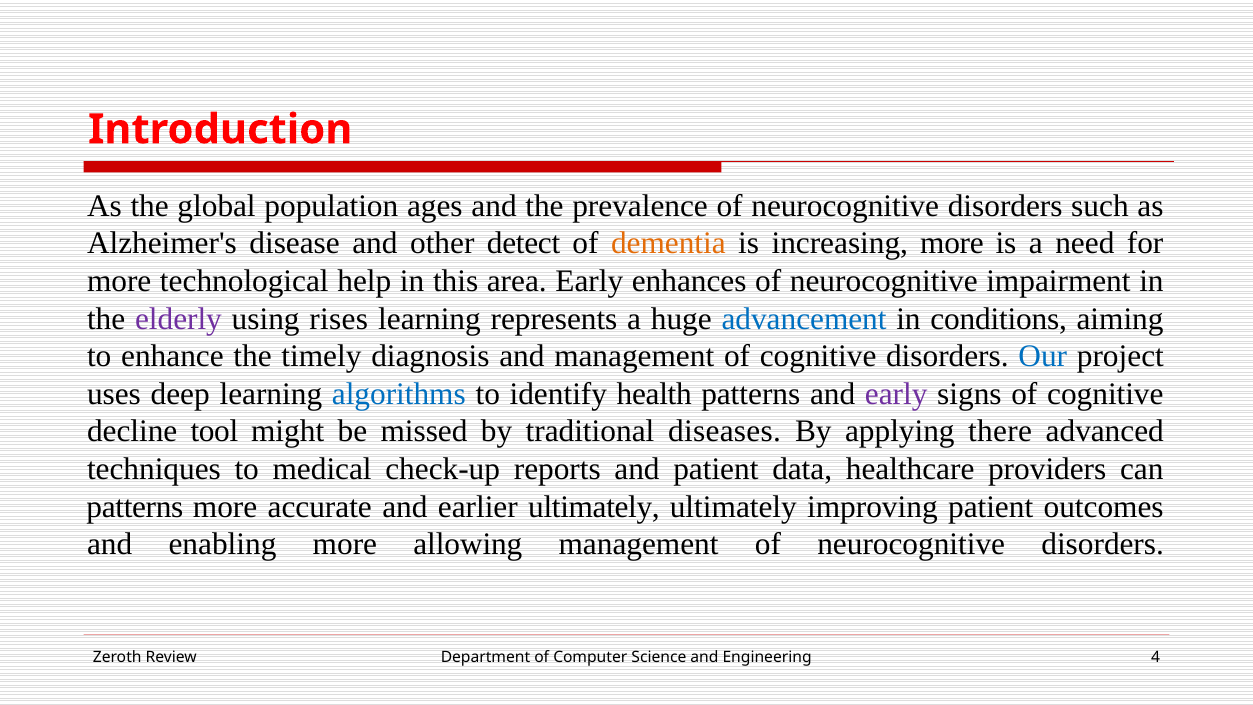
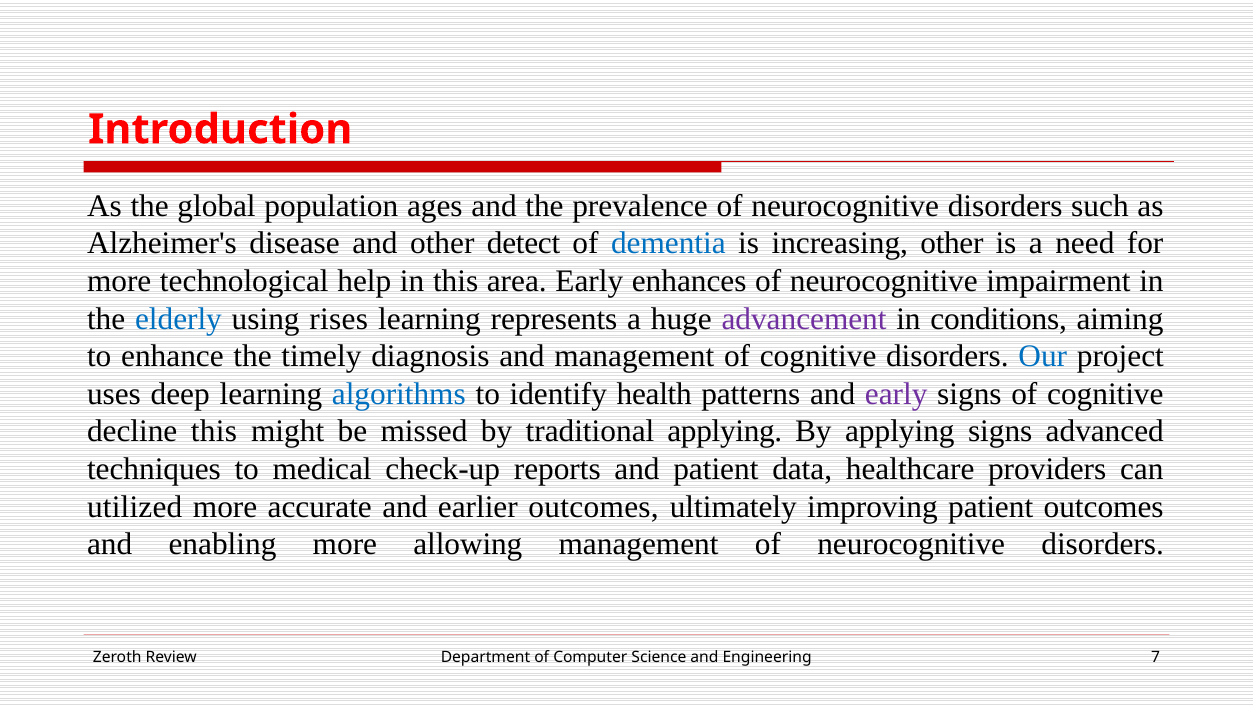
dementia colour: orange -> blue (668, 243)
increasing more: more -> other (952, 243)
elderly colour: purple -> blue (178, 319)
advancement colour: blue -> purple (804, 319)
decline tool: tool -> this (214, 431)
traditional diseases: diseases -> applying (725, 431)
applying there: there -> signs (1000, 431)
patterns: patterns -> utilized (135, 507)
earlier ultimately: ultimately -> outcomes (594, 507)
4: 4 -> 7 (1156, 657)
